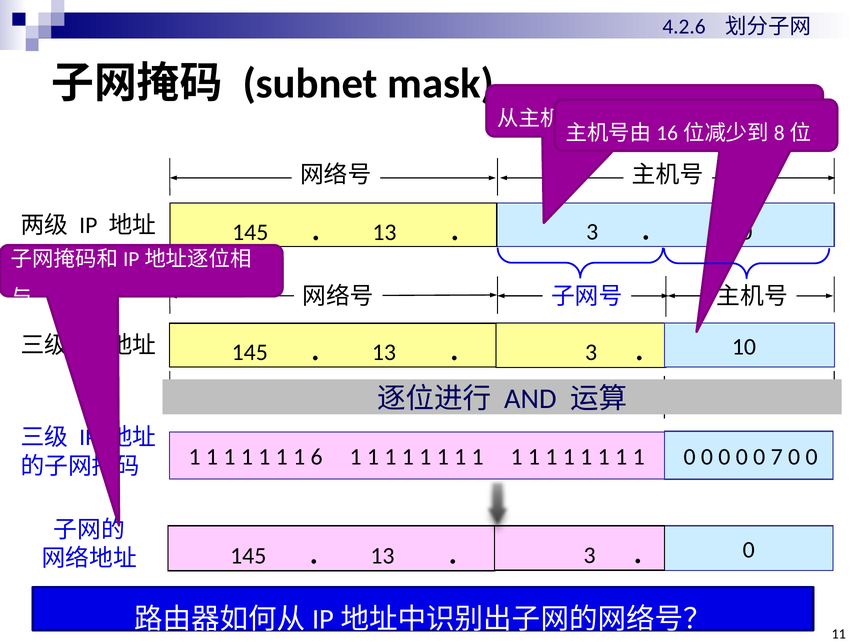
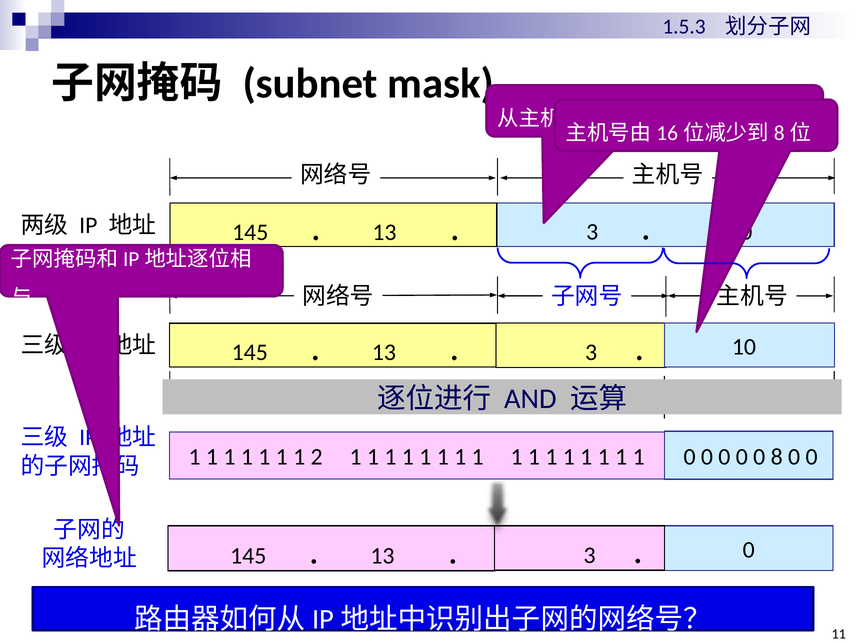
4.2.6: 4.2.6 -> 1.5.3 (684, 27)
6: 6 -> 2 (317, 457)
7: 7 -> 8 (777, 457)
